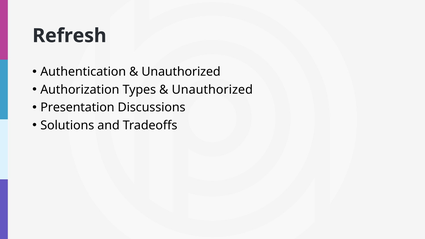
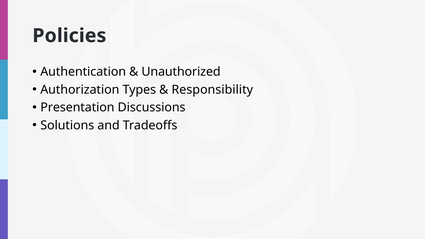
Refresh: Refresh -> Policies (69, 36)
Unauthorized: Unauthorized -> Responsibility (212, 90)
